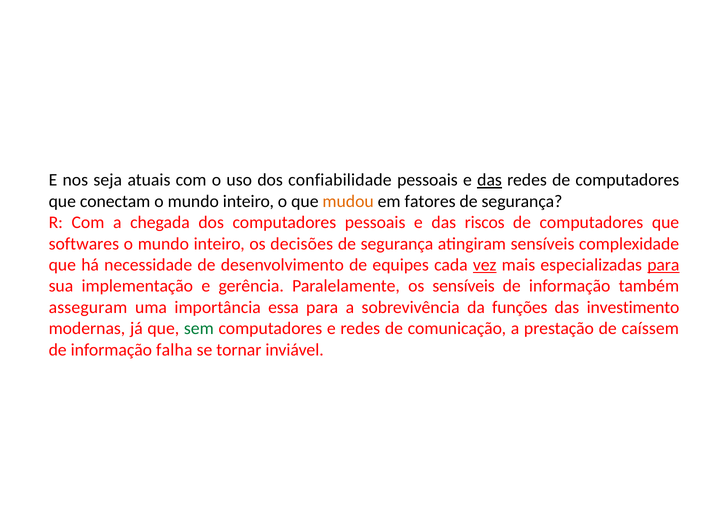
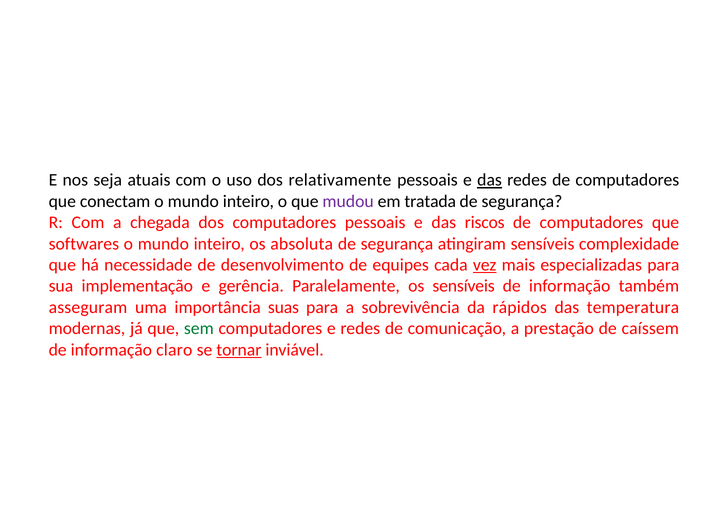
confiabilidade: confiabilidade -> relativamente (340, 180)
mudou colour: orange -> purple (348, 201)
fatores: fatores -> tratada (430, 201)
decisões: decisões -> absoluta (302, 244)
para underline: present -> none (663, 265)
essa: essa -> suas (284, 307)
funções: funções -> rápidos (520, 307)
investimento: investimento -> temperatura (633, 307)
falha: falha -> claro (174, 350)
tornar underline: none -> present (239, 350)
